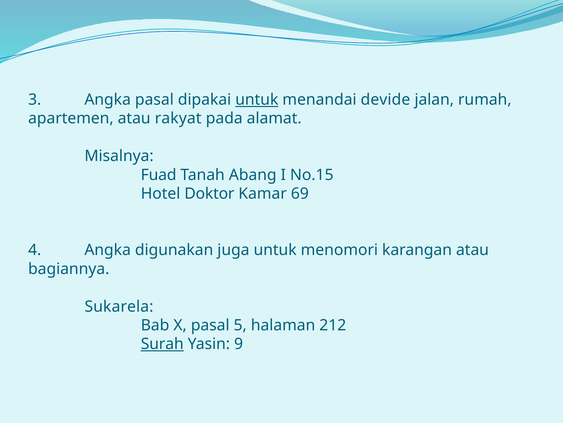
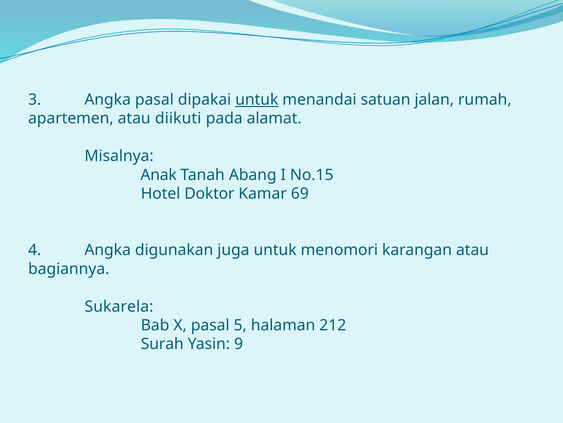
devide: devide -> satuan (386, 99)
rakyat: rakyat -> diikuti (178, 118)
Fuad: Fuad -> Anak (159, 175)
Surah underline: present -> none (162, 344)
